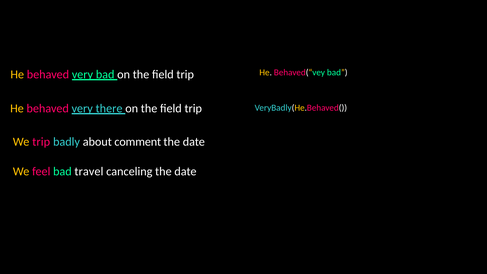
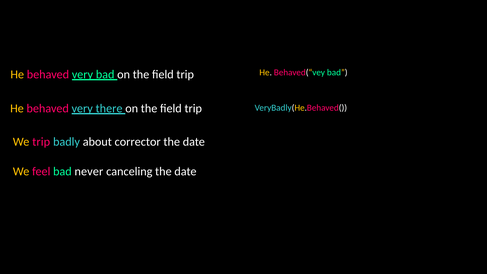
comment: comment -> corrector (138, 142)
travel: travel -> never (89, 172)
